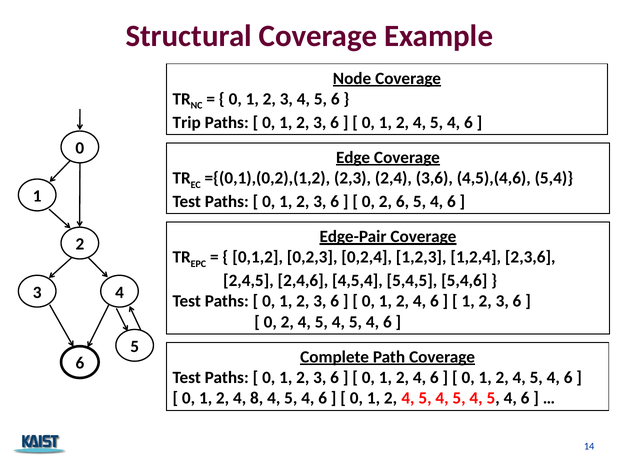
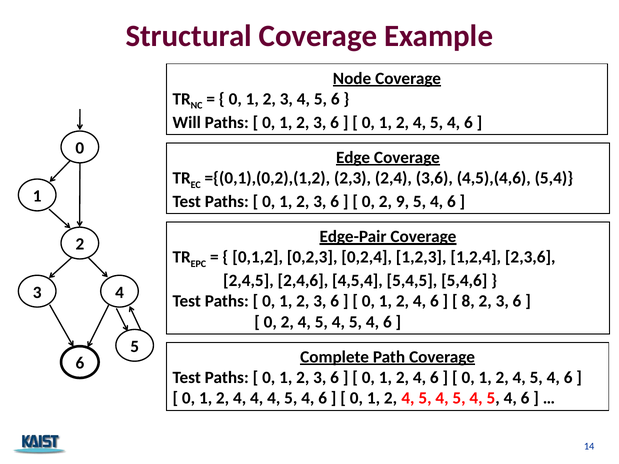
Trip: Trip -> Will (187, 123)
2 6: 6 -> 9 (402, 202)
1: 1 -> 8 (468, 301)
2 4 8: 8 -> 4 (257, 398)
